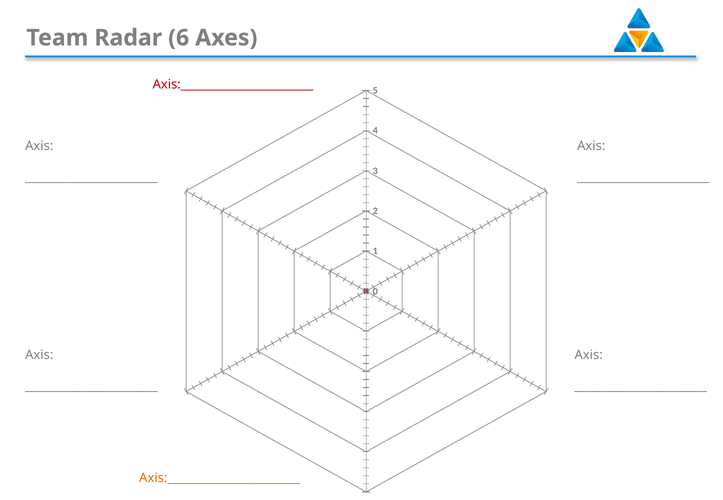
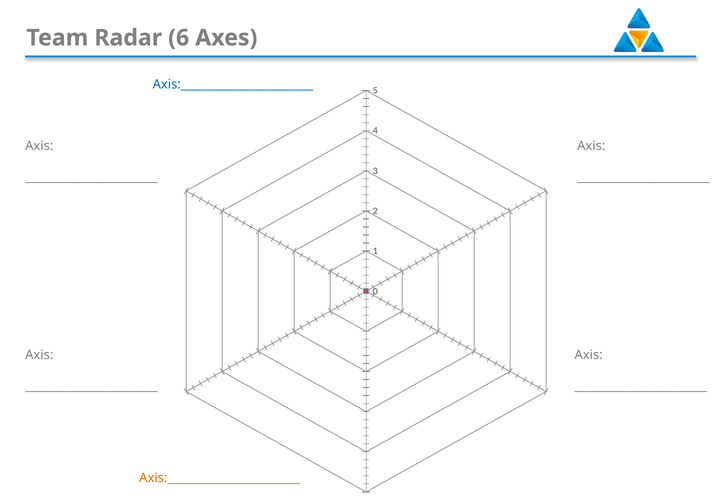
Axis:_______________________ colour: red -> blue (233, 85)
